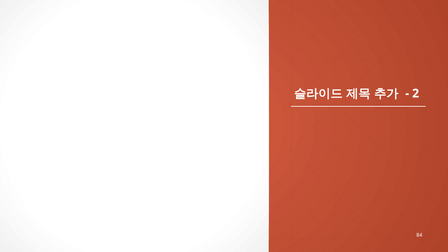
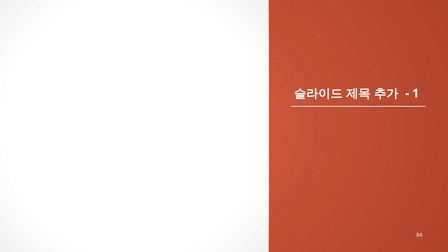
2: 2 -> 1 (416, 93)
